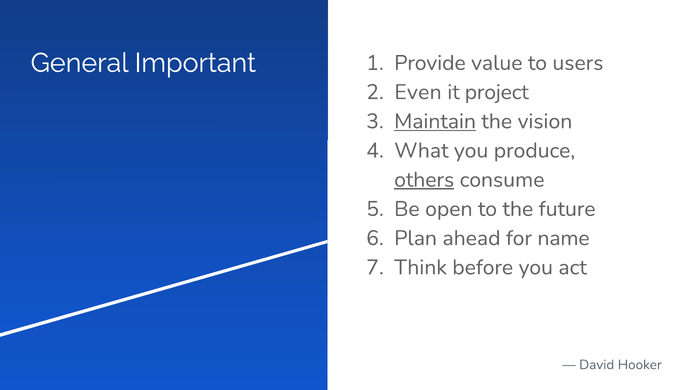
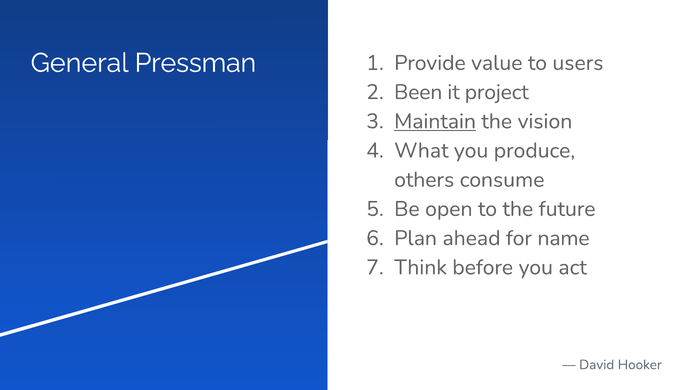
Important: Important -> Pressman (195, 63)
Even: Even -> Been (418, 92)
others underline: present -> none (424, 180)
